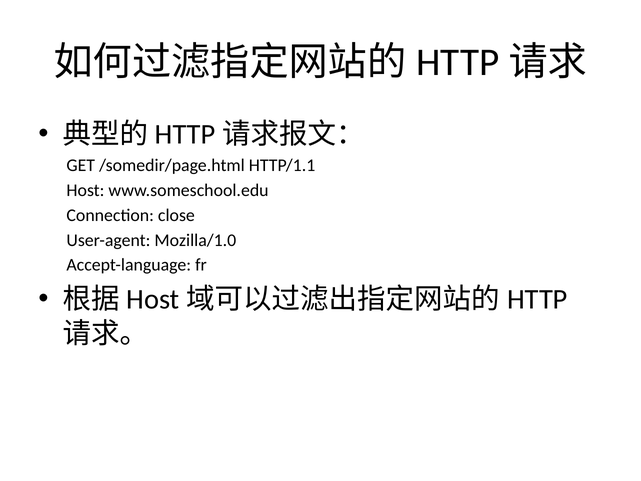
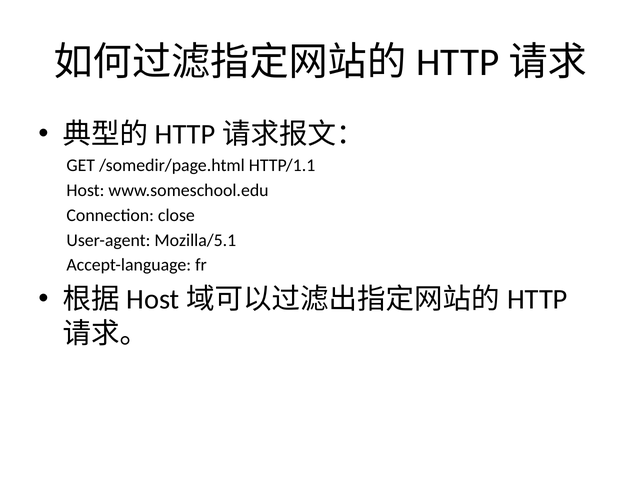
Mozilla/1.0: Mozilla/1.0 -> Mozilla/5.1 (195, 240)
